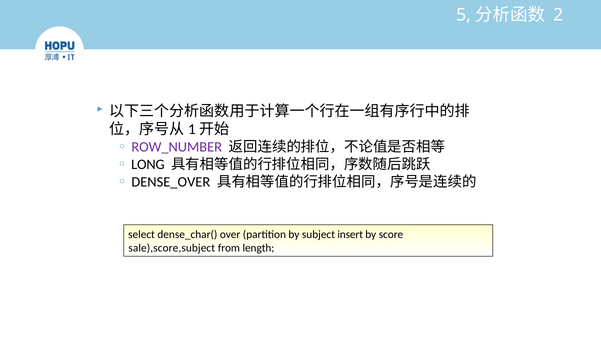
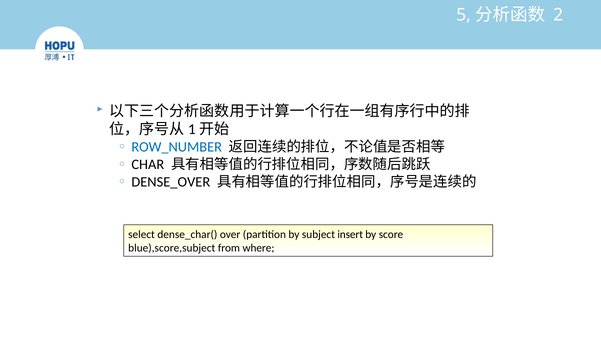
ROW_NUMBER colour: purple -> blue (177, 147)
LONG: LONG -> CHAR (148, 165)
sale),score,subject: sale),score,subject -> blue),score,subject (172, 248)
length: length -> where (258, 248)
